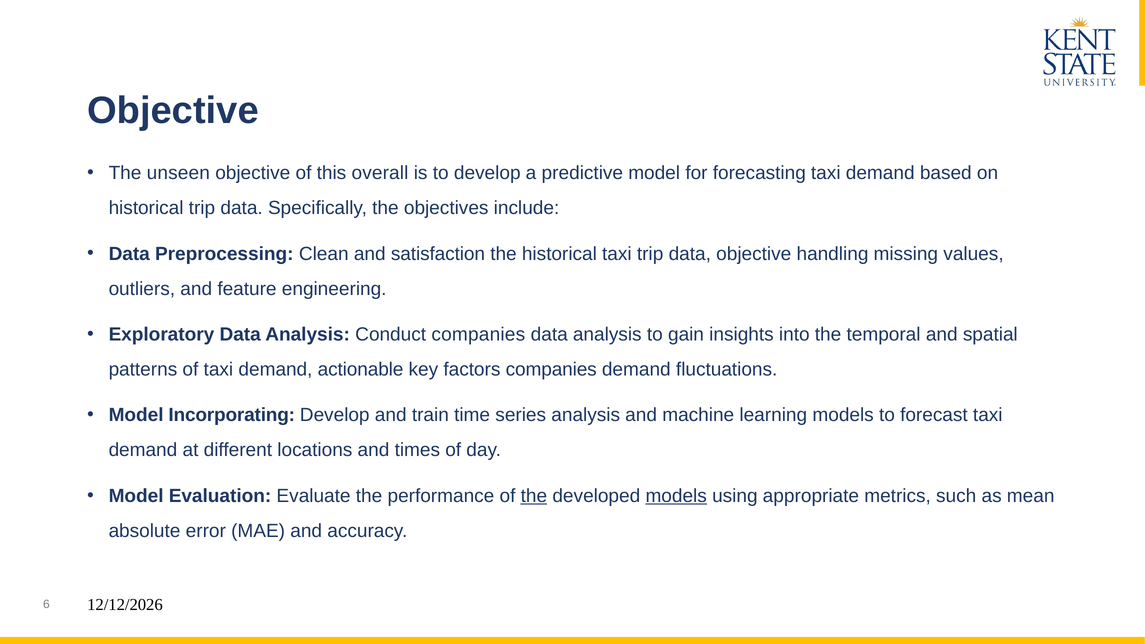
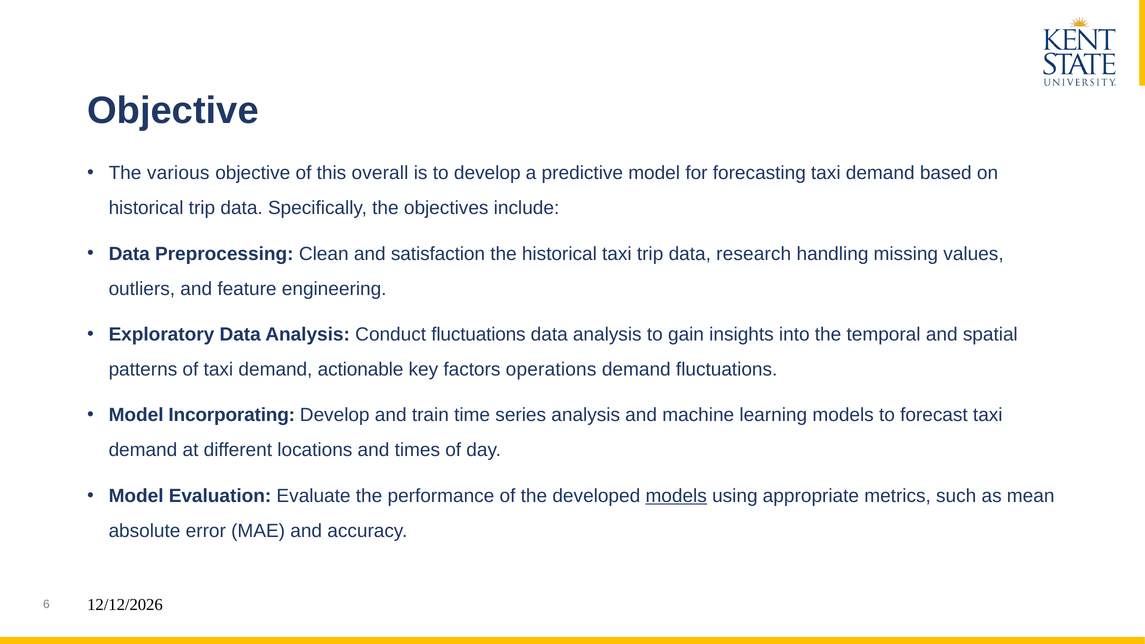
unseen: unseen -> various (178, 173)
data objective: objective -> research (754, 254)
Conduct companies: companies -> fluctuations (479, 335)
factors companies: companies -> operations (551, 370)
the underline: present -> none (534, 496)
